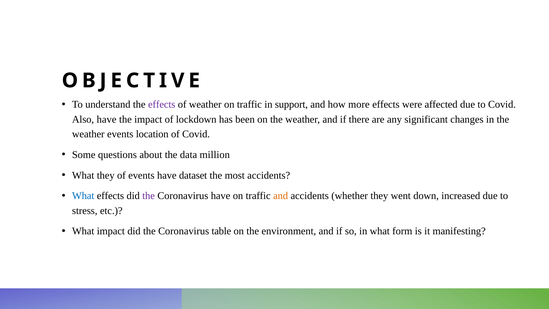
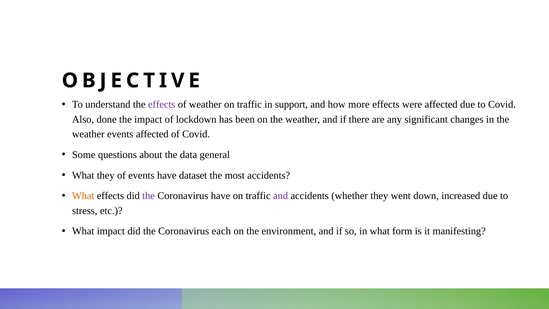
Also have: have -> done (107, 119)
events location: location -> affected (152, 134)
million: million -> general (215, 155)
What colour: blue -> orange (83, 196)
and colour: orange -> purple (281, 196)
table: table -> each (221, 231)
